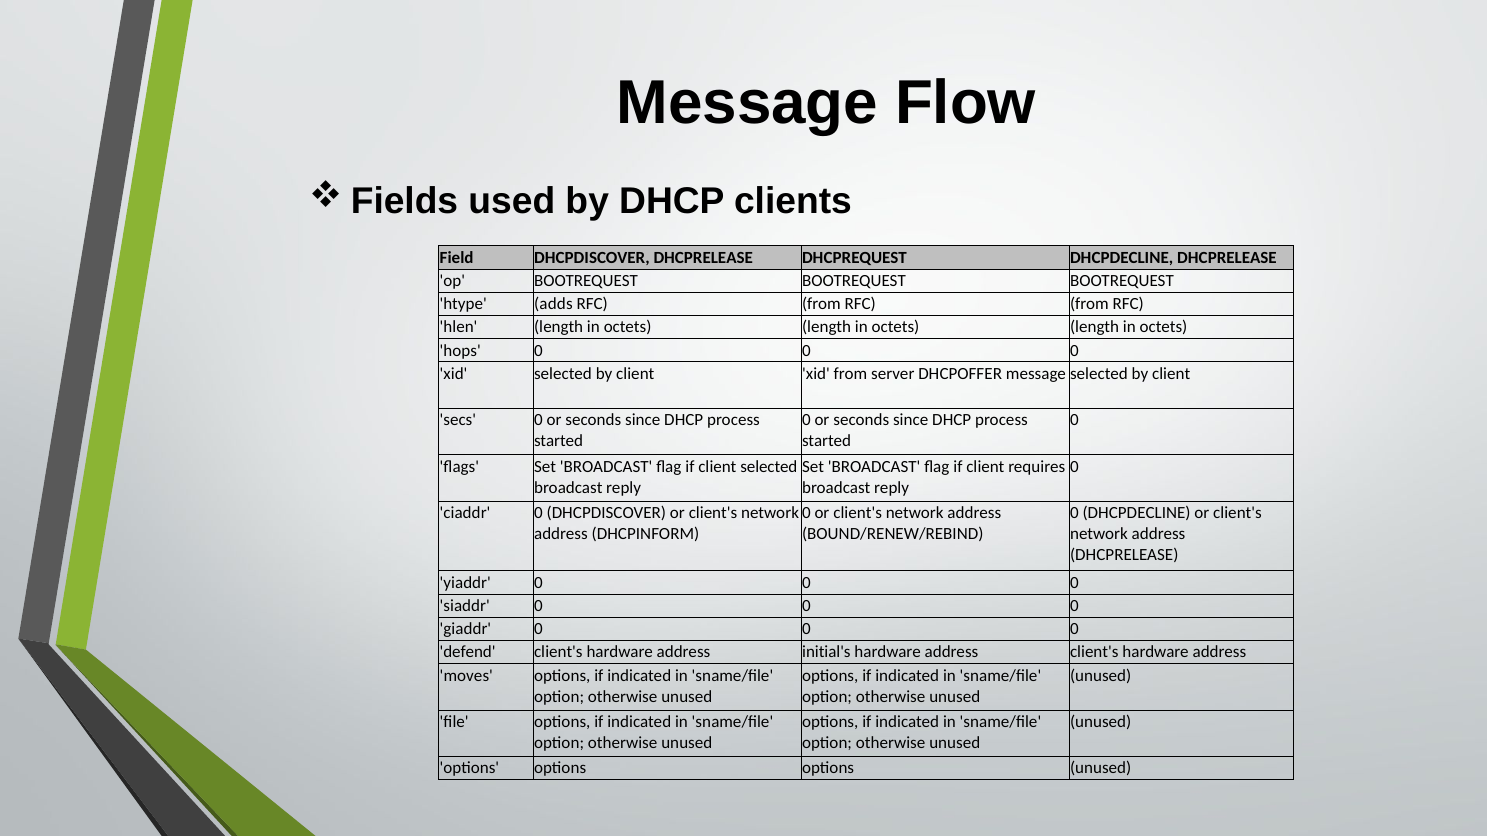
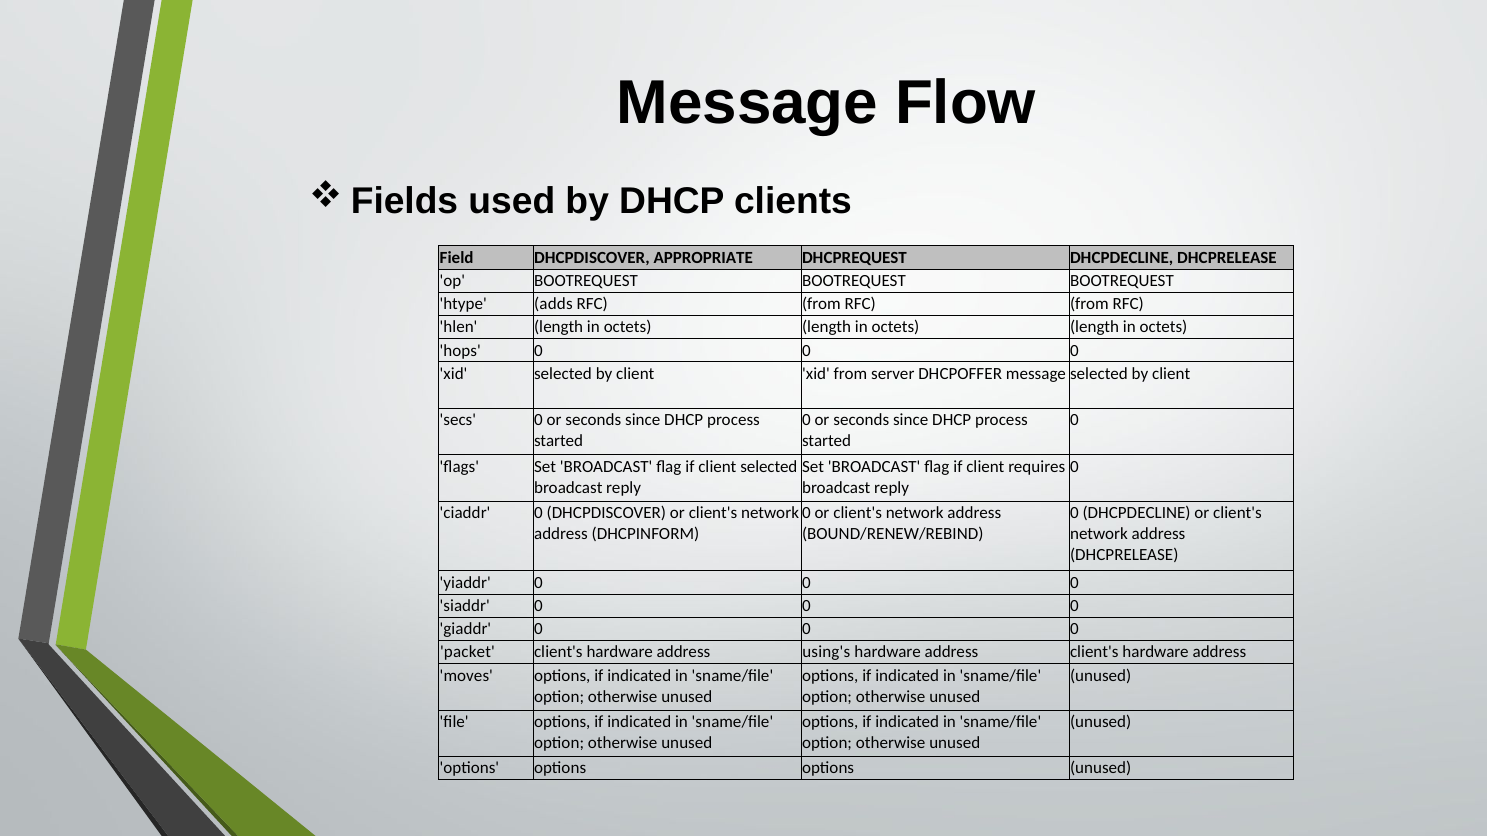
DHCPDISCOVER DHCPRELEASE: DHCPRELEASE -> APPROPRIATE (703, 258)
defend: defend -> packet (468, 653)
initial's: initial's -> using's (826, 653)
